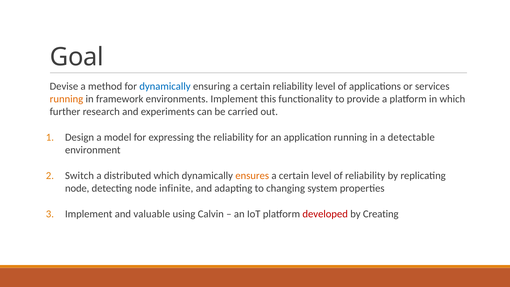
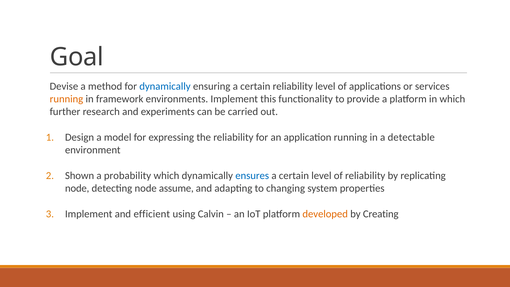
Switch: Switch -> Shown (80, 176)
distributed: distributed -> probability (128, 176)
ensures colour: orange -> blue (252, 176)
infinite: infinite -> assume (176, 188)
valuable: valuable -> efficient (152, 214)
developed colour: red -> orange (325, 214)
